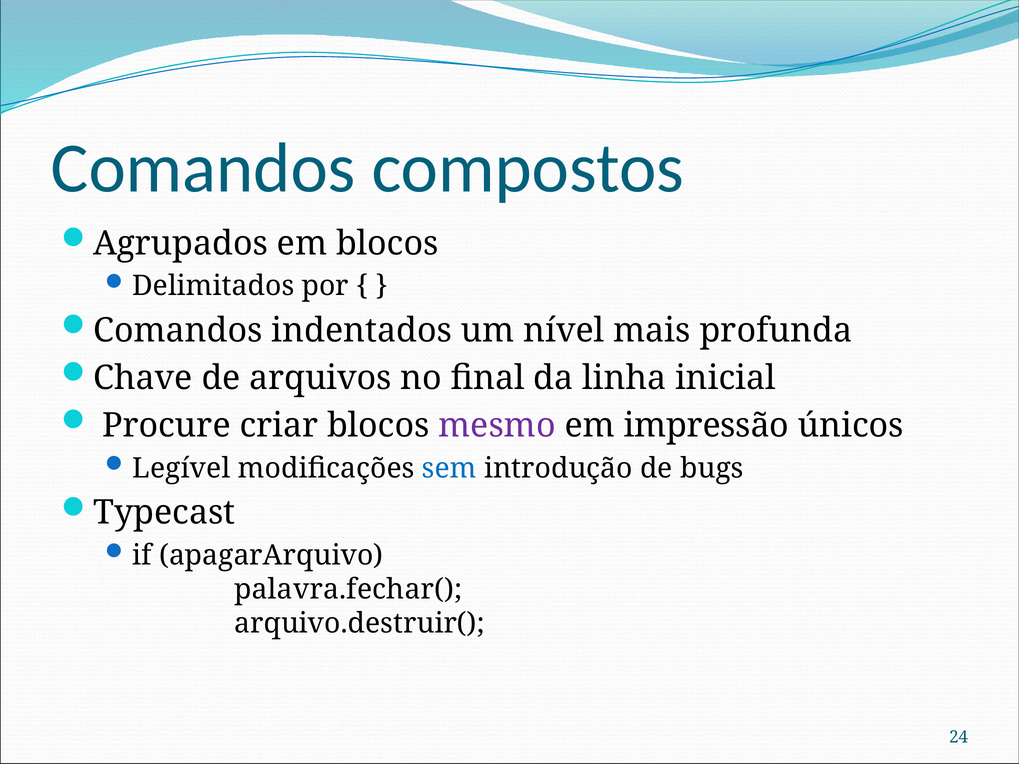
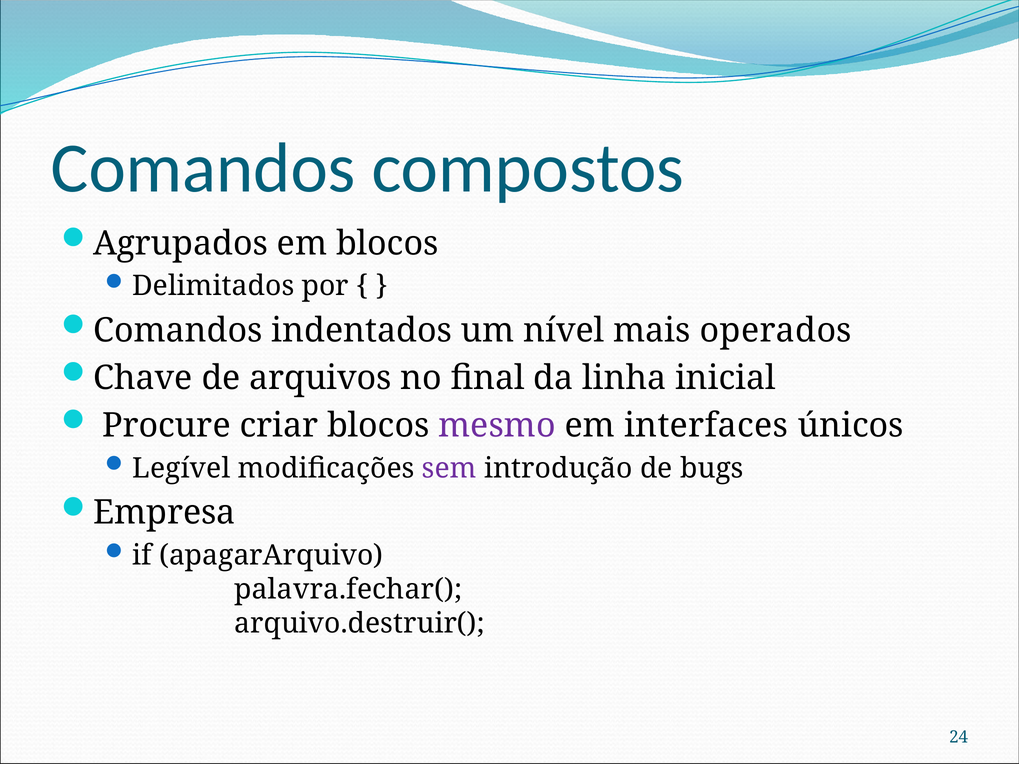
profunda: profunda -> operados (776, 331)
impressão: impressão -> interfaces (706, 426)
sem colour: blue -> purple (449, 468)
Typecast: Typecast -> Empresa (164, 513)
